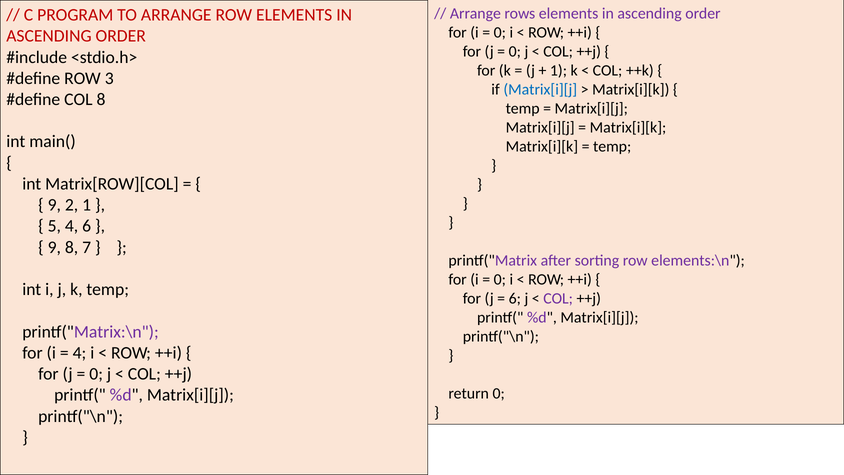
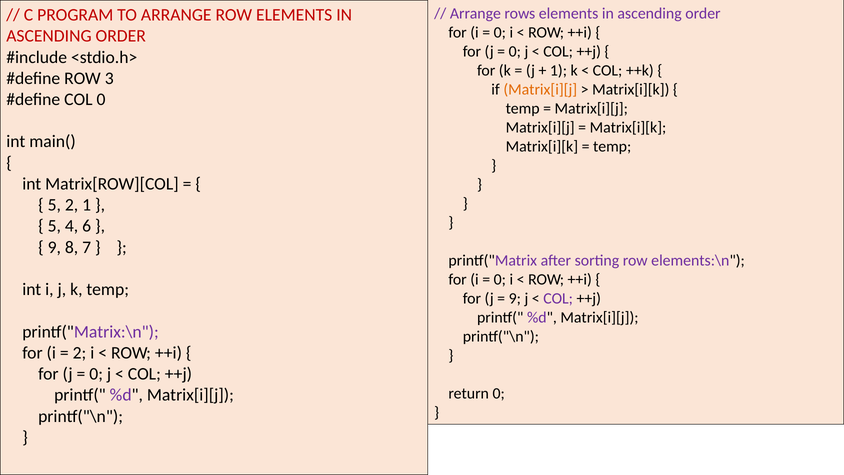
Matrix[i][j colour: blue -> orange (540, 90)
COL 8: 8 -> 0 (101, 99)
9: 9 -> 5 (54, 205)
6: 6 -> 9 (515, 299)
4: 4 -> 2 (80, 353)
